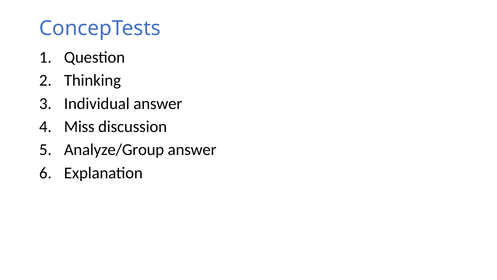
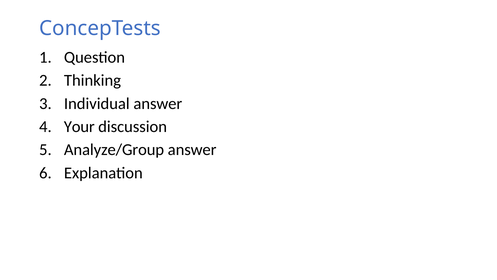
Miss: Miss -> Your (79, 126)
